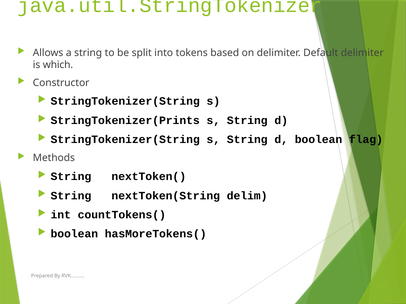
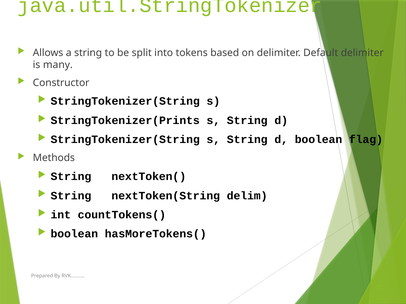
which: which -> many (58, 65)
